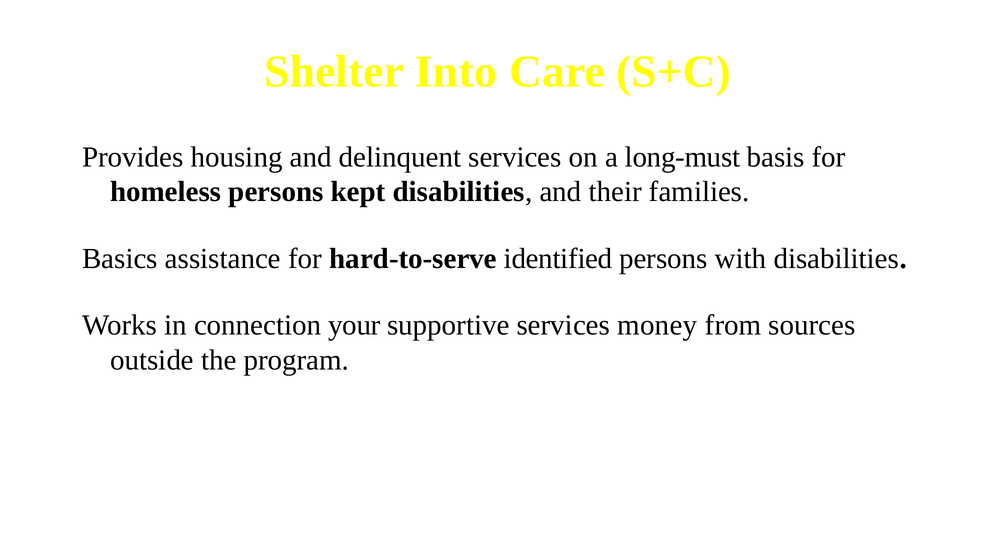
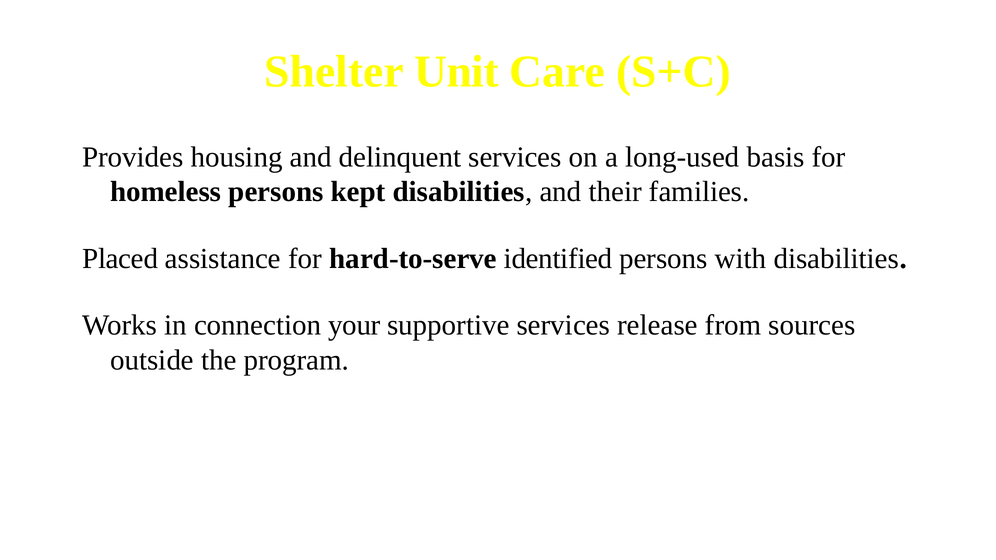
Into: Into -> Unit (456, 72)
long-must: long-must -> long-used (682, 157)
Basics: Basics -> Placed (120, 259)
money: money -> release (657, 325)
